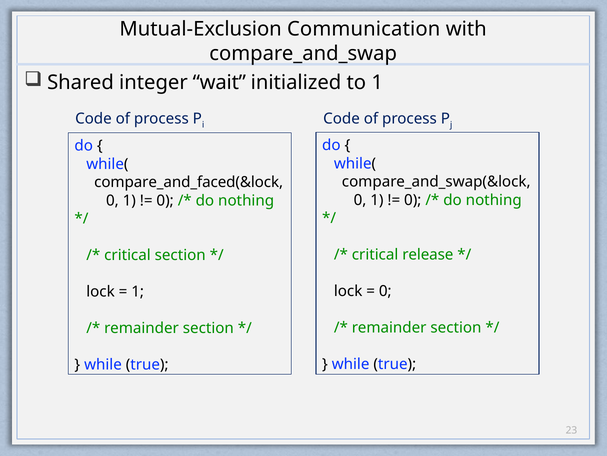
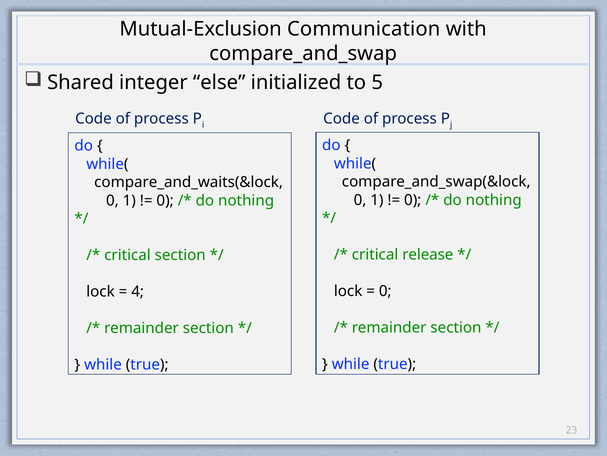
wait: wait -> else (219, 82)
to 1: 1 -> 5 (377, 82)
compare_and_faced(&lock: compare_and_faced(&lock -> compare_and_waits(&lock (189, 182)
1: 1 -> 4 (138, 291)
